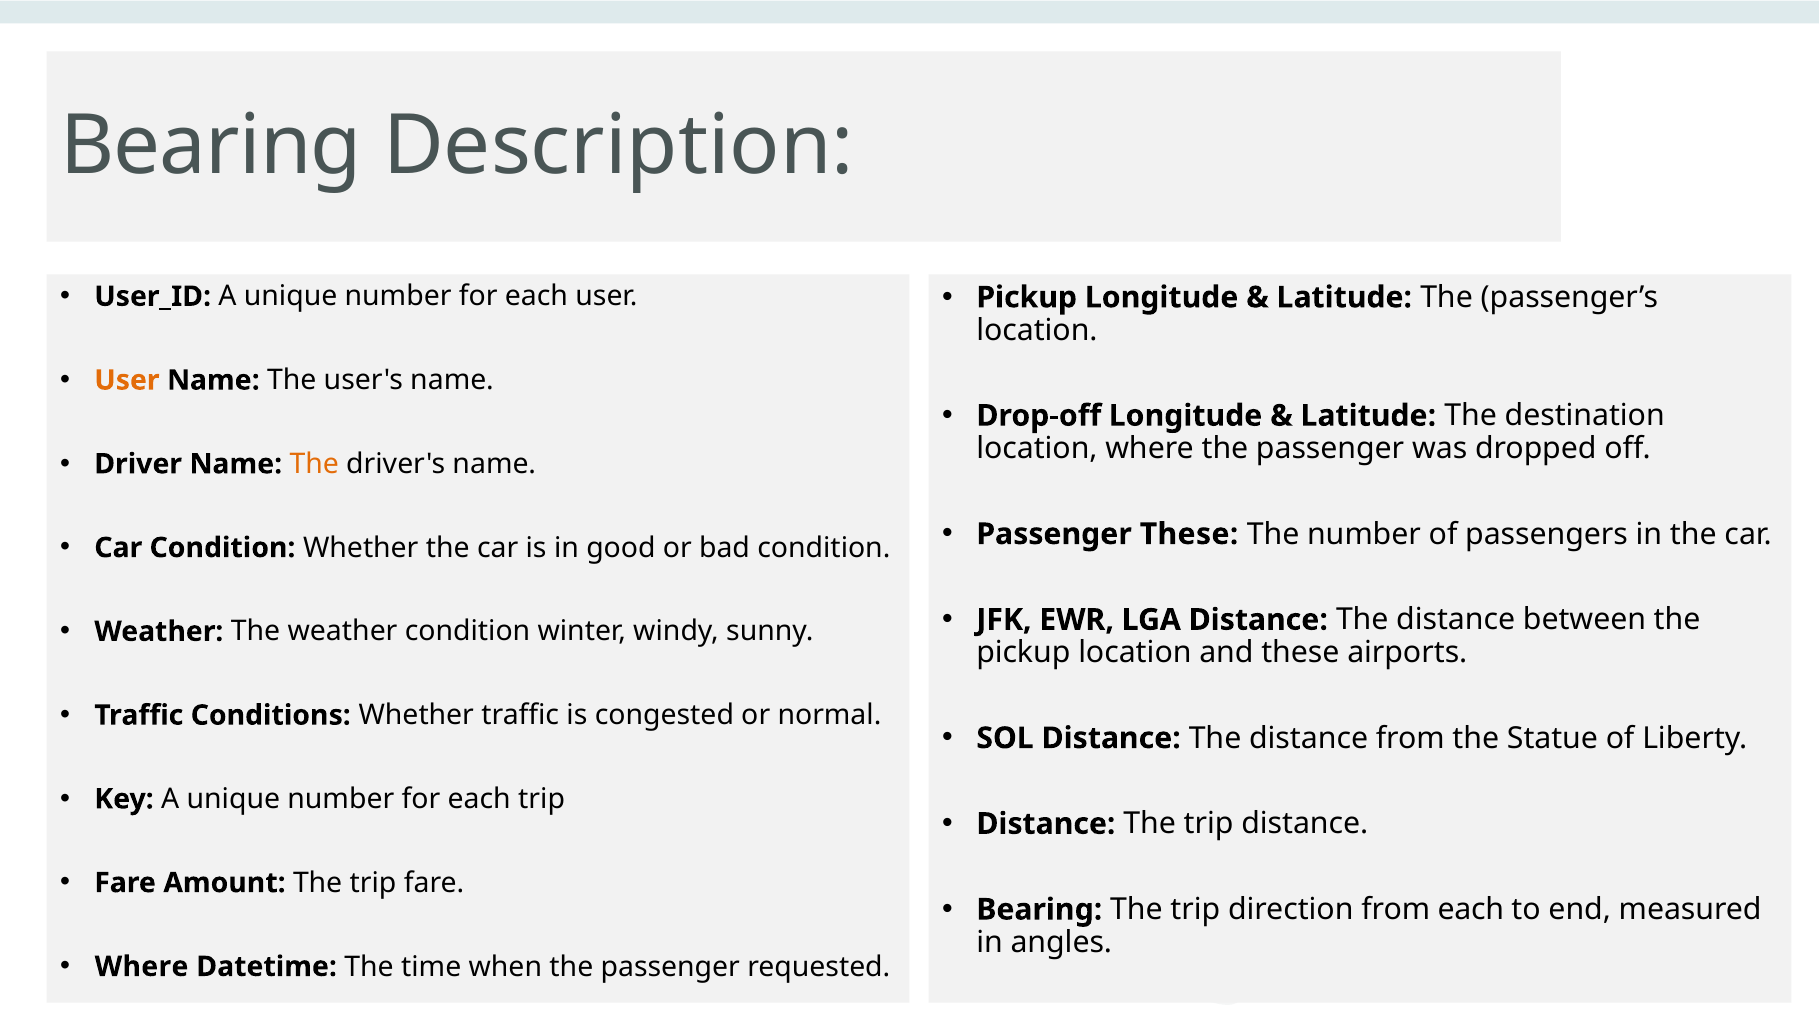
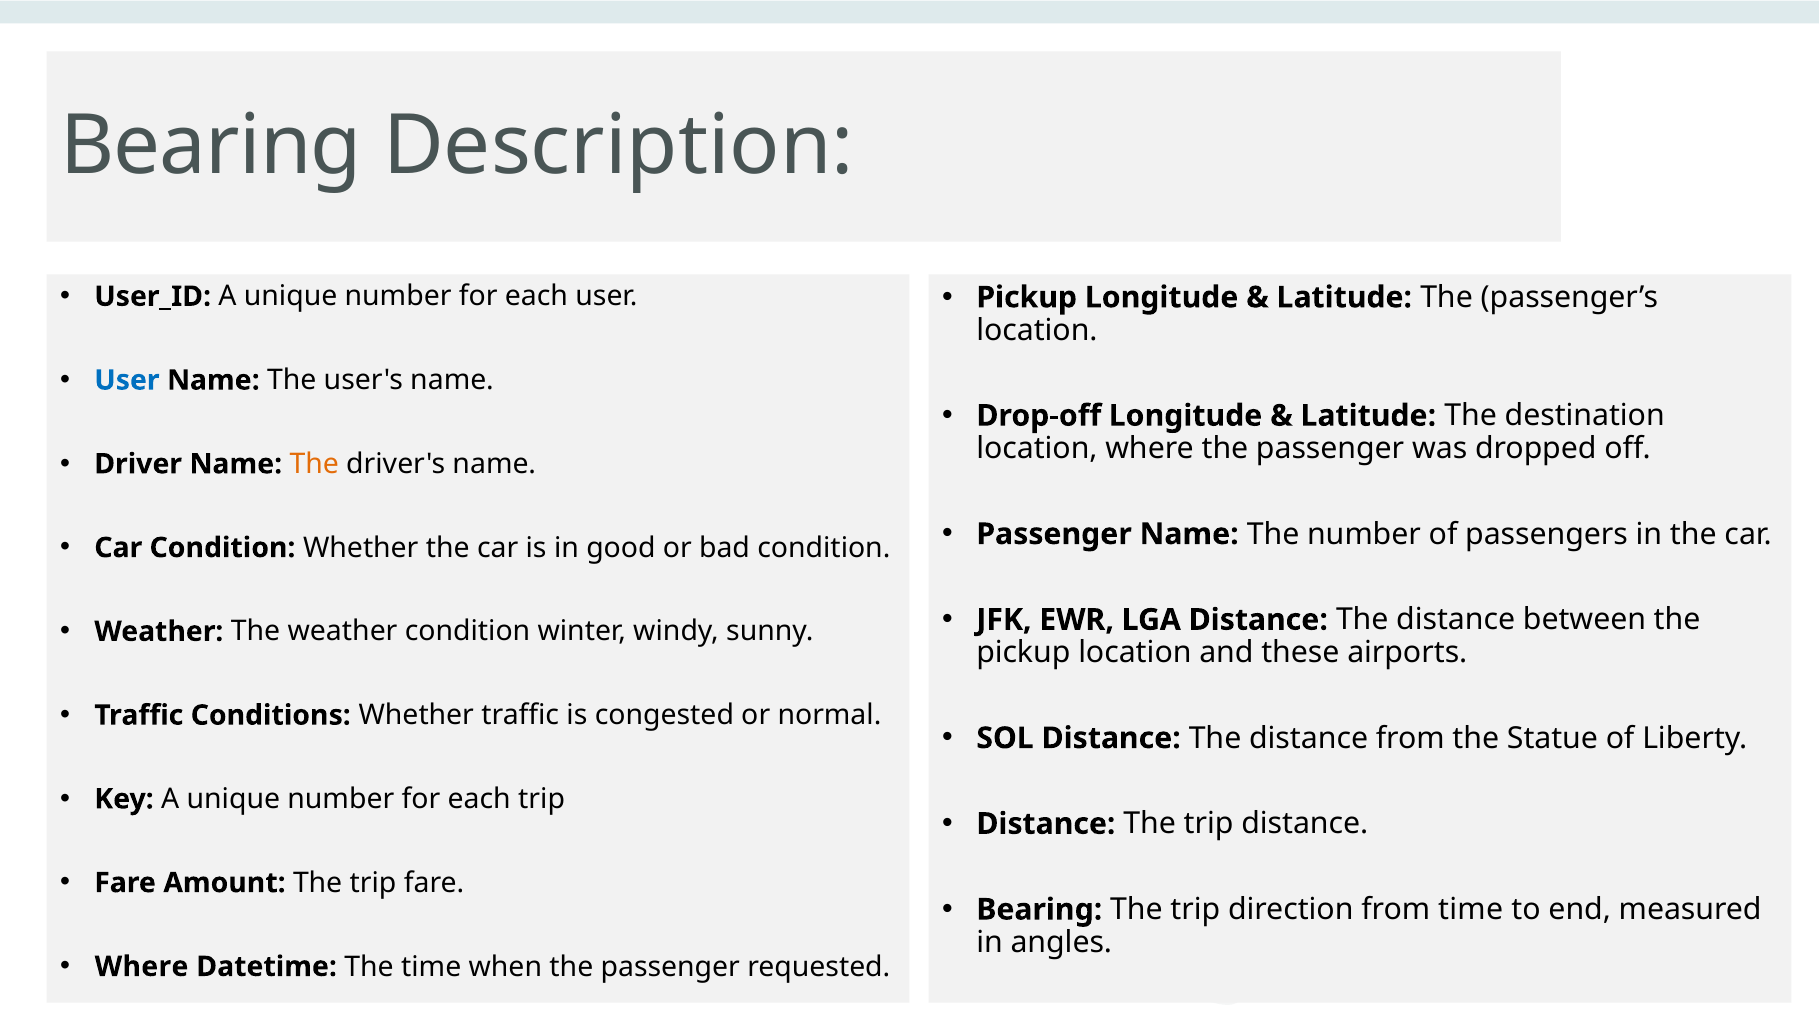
User colour: orange -> blue (127, 380)
Passenger These: These -> Name (1189, 534)
from each: each -> time (1471, 910)
